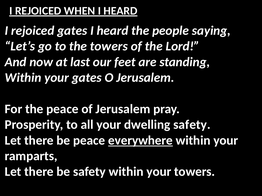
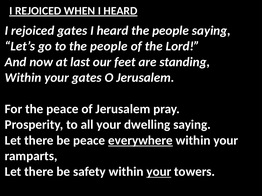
to the towers: towers -> people (109, 46)
dwelling safety: safety -> saying (192, 125)
your underline: none -> present (159, 172)
